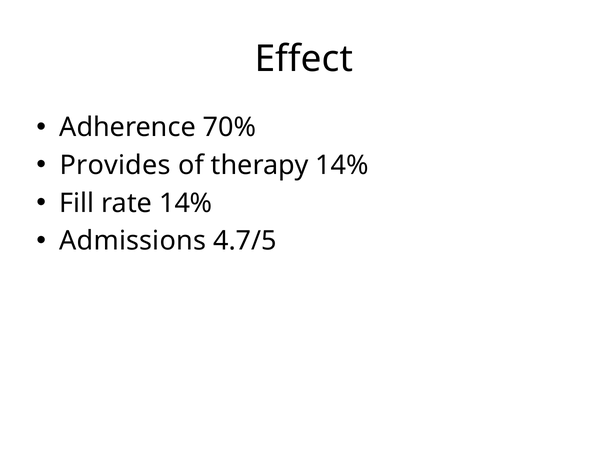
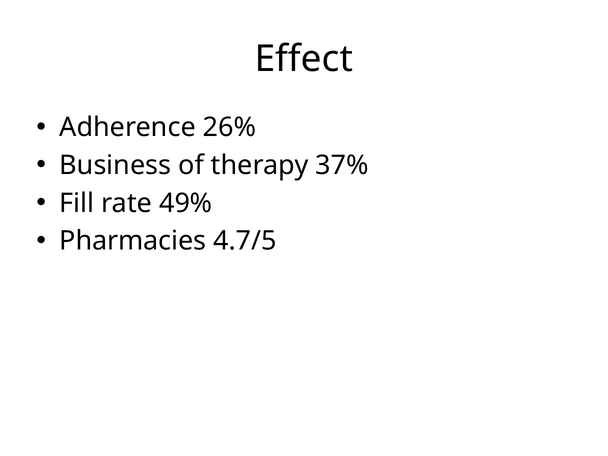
70%: 70% -> 26% (230, 128)
Provides: Provides -> Business (115, 165)
therapy 14%: 14% -> 37% (342, 165)
rate 14%: 14% -> 49% (186, 203)
Admissions: Admissions -> Pharmacies (133, 241)
